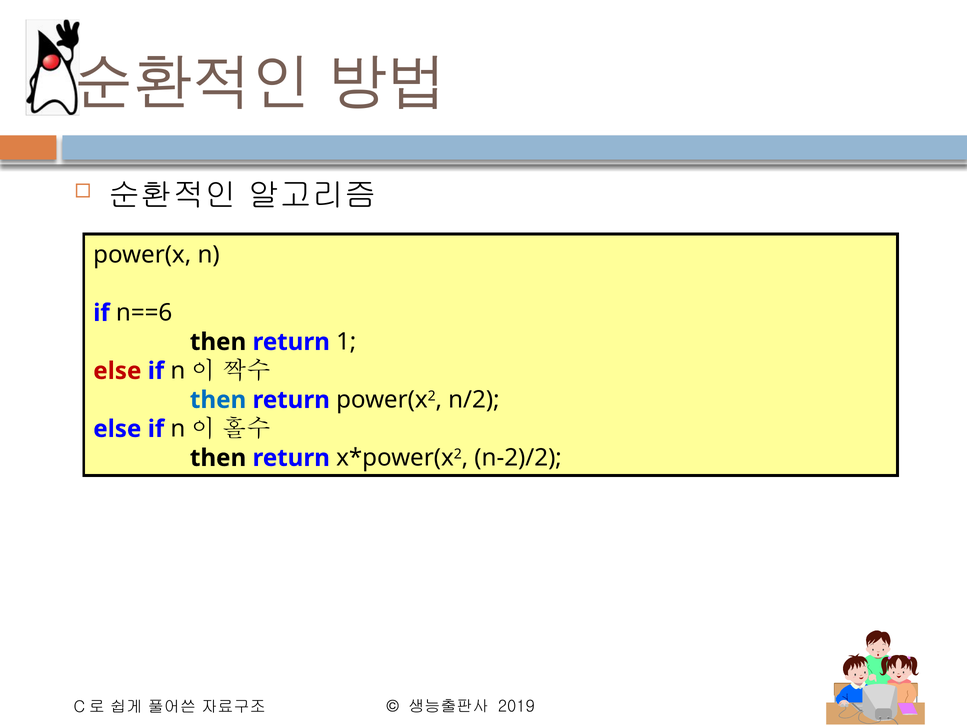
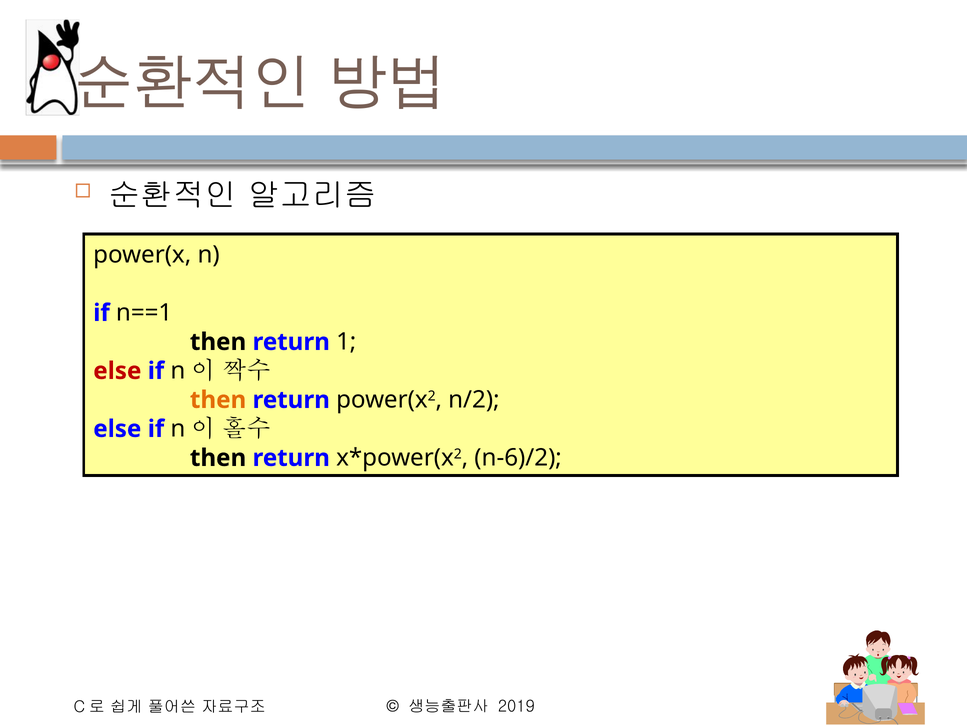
n==6: n==6 -> n==1 (144, 313)
then colour: blue -> orange (218, 400)
n-2)/2: n-2)/2 -> n-6)/2 (518, 458)
